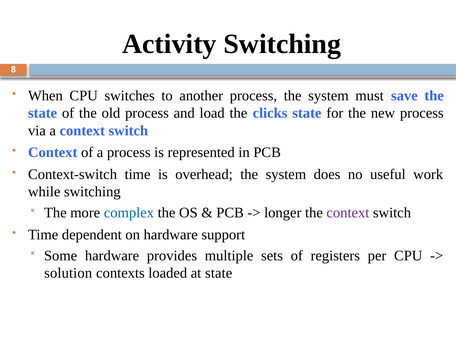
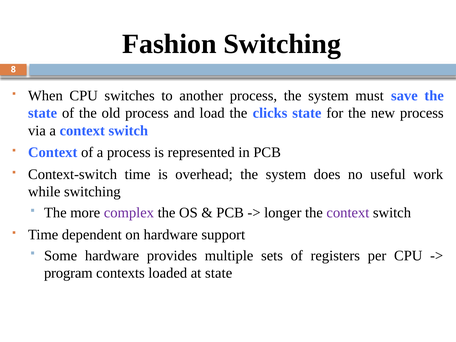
Activity: Activity -> Fashion (169, 44)
complex colour: blue -> purple (129, 213)
solution: solution -> program (68, 273)
